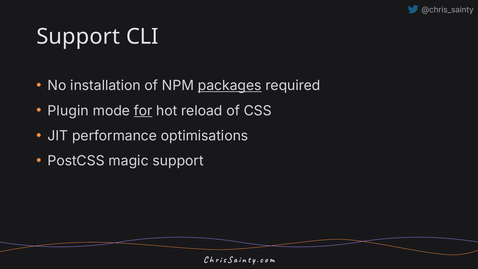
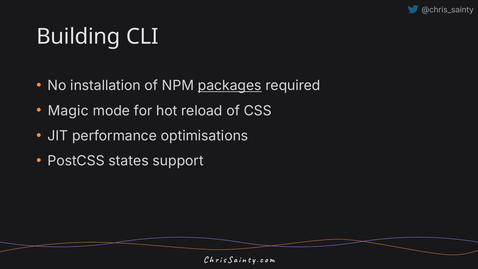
Support: Support -> Building (78, 37)
Plugin: Plugin -> Magic (68, 111)
for underline: present -> none (143, 111)
magic: magic -> states (129, 161)
